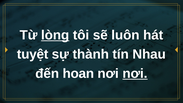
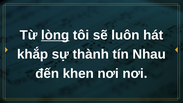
tuyệt: tuyệt -> khắp (33, 54)
hoan: hoan -> khen (78, 73)
nơi underline: present -> none (135, 73)
